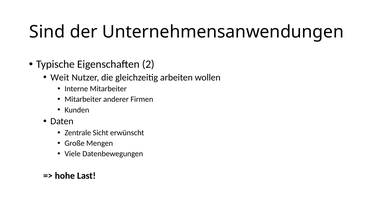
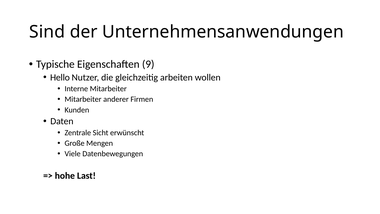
2: 2 -> 9 (148, 64)
Weit: Weit -> Hello (60, 77)
